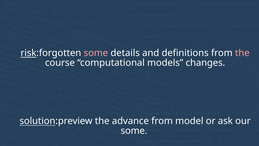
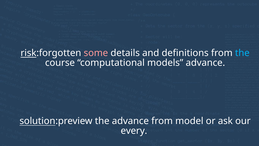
the colour: pink -> light blue (242, 53)
models changes: changes -> advance (205, 63)
some: some -> every (134, 130)
